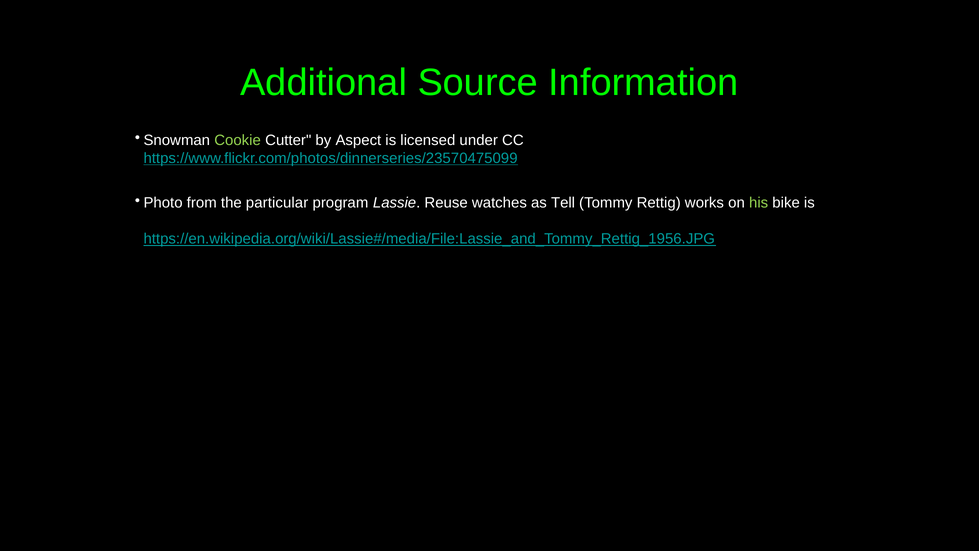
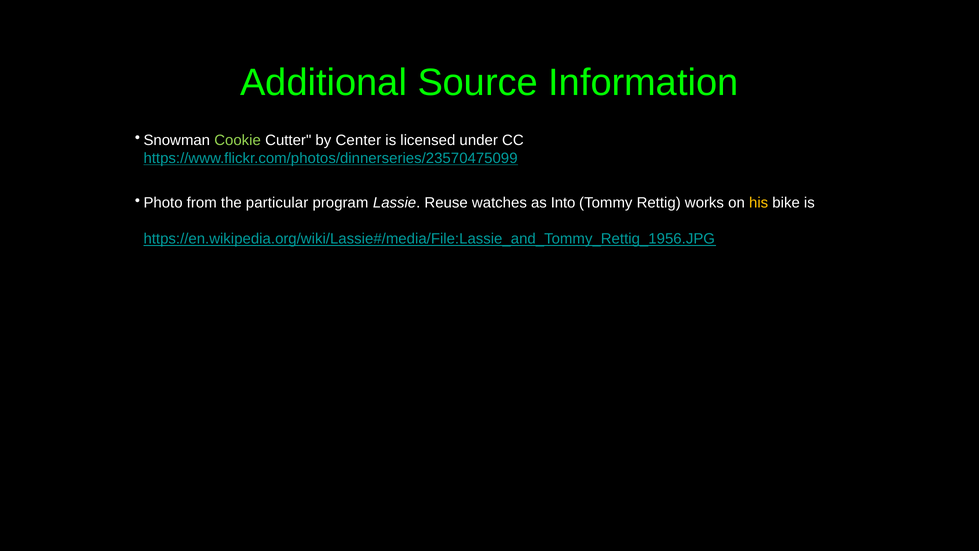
Aspect: Aspect -> Center (358, 140)
Tell: Tell -> Into (563, 203)
his colour: light green -> yellow (759, 203)
